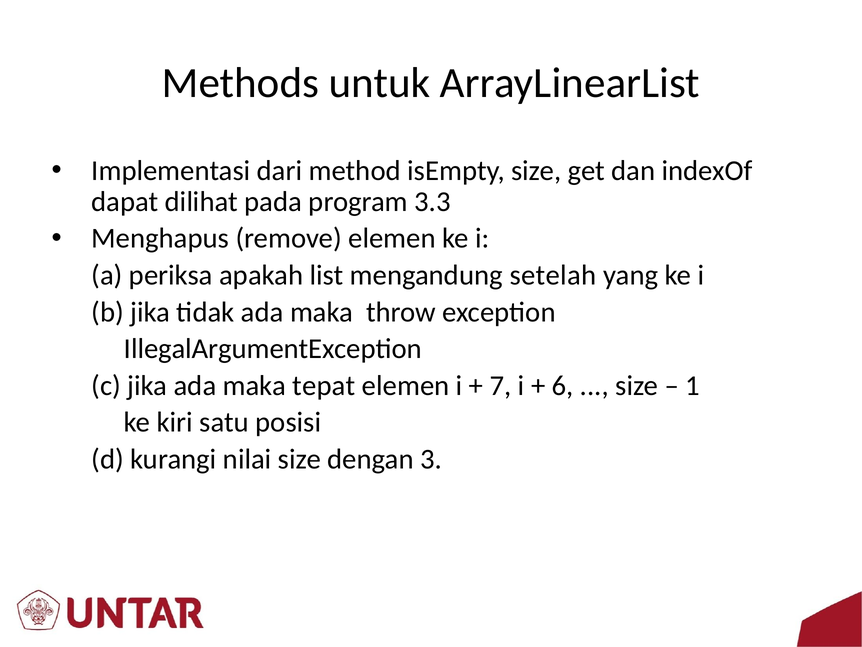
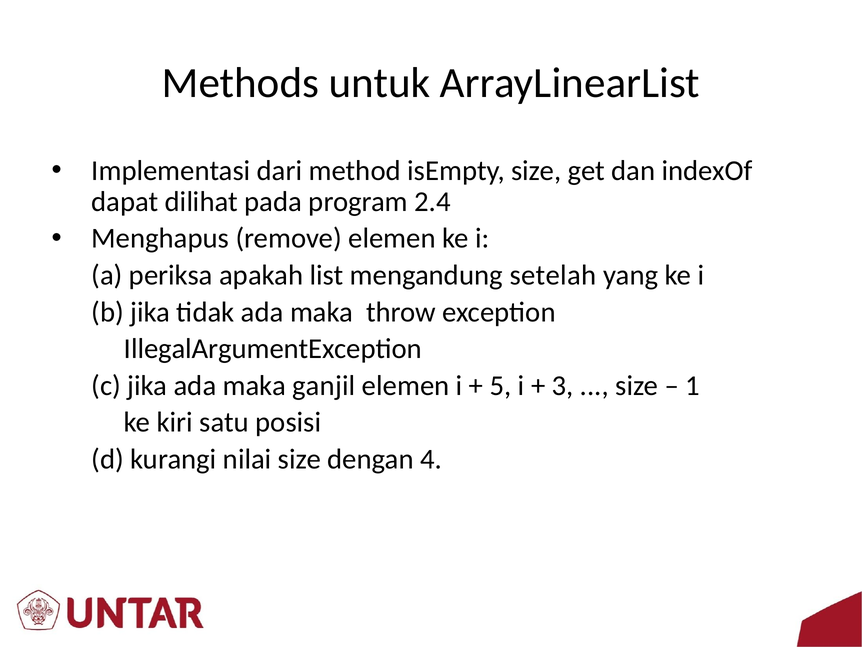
3.3: 3.3 -> 2.4 (432, 202)
tepat: tepat -> ganjil (324, 385)
7: 7 -> 5 (501, 385)
6: 6 -> 3 (563, 385)
3: 3 -> 4 (431, 459)
